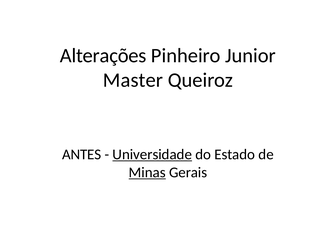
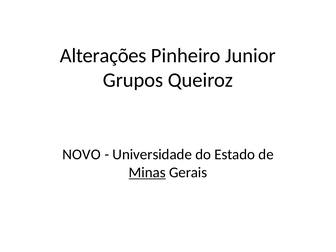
Master: Master -> Grupos (133, 80)
ANTES: ANTES -> NOVO (82, 154)
Universidade underline: present -> none (152, 154)
